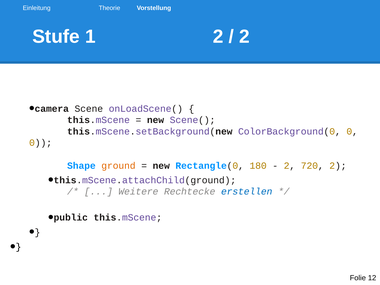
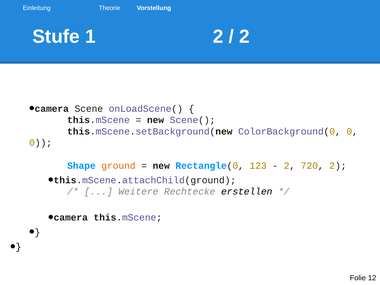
180: 180 -> 123 (258, 166)
erstellen colour: blue -> black (247, 192)
public: public -> camera (71, 218)
